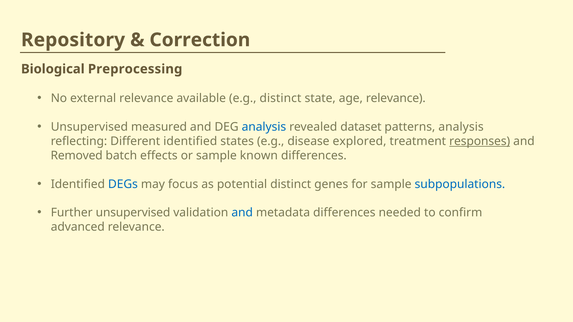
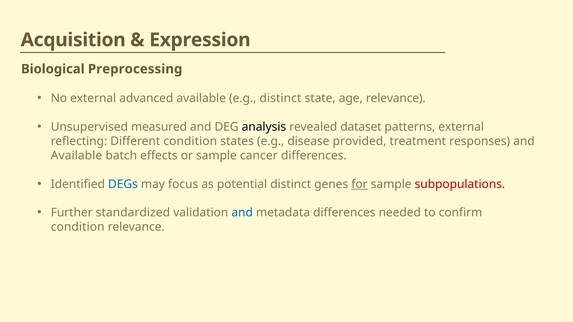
Repository: Repository -> Acquisition (73, 40)
Correction: Correction -> Expression (200, 40)
external relevance: relevance -> advanced (146, 98)
analysis colour: blue -> black (264, 127)
patterns analysis: analysis -> external (461, 127)
Different identified: identified -> condition (190, 141)
explored: explored -> provided (360, 141)
responses underline: present -> none (480, 141)
Removed: Removed -> Available (77, 156)
known: known -> cancer (259, 156)
for underline: none -> present (359, 184)
subpopulations colour: blue -> red (460, 184)
Further unsupervised: unsupervised -> standardized (133, 213)
advanced: advanced -> condition (78, 227)
